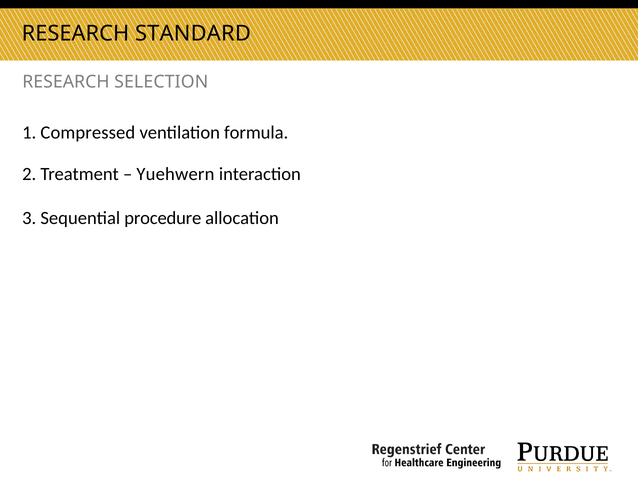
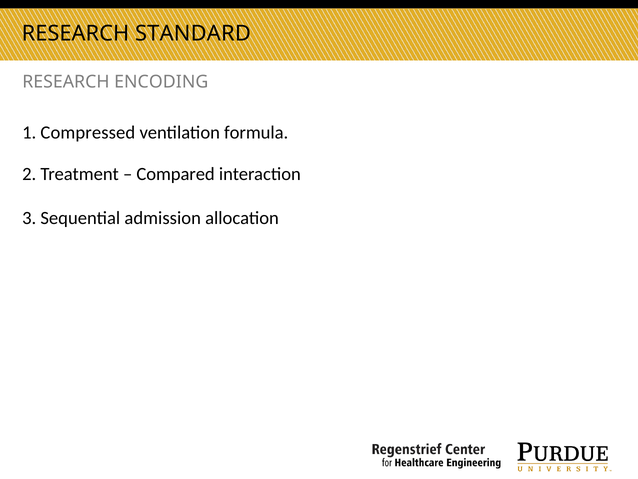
SELECTION: SELECTION -> ENCODING (161, 82)
Yuehwern: Yuehwern -> Compared (176, 174)
procedure: procedure -> admission (163, 218)
